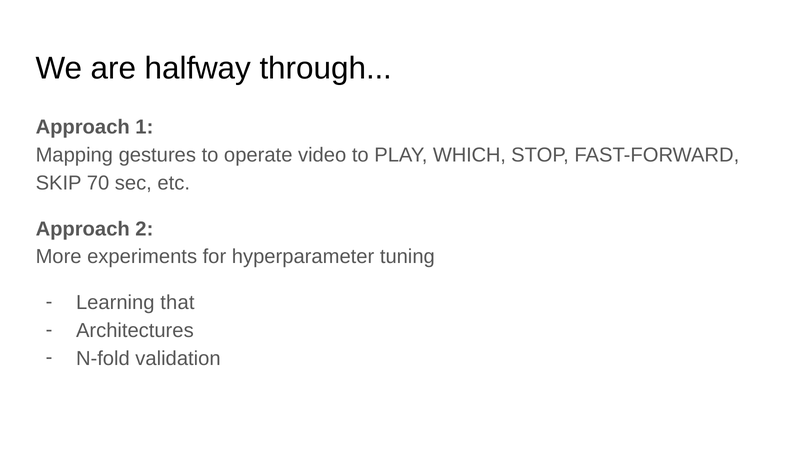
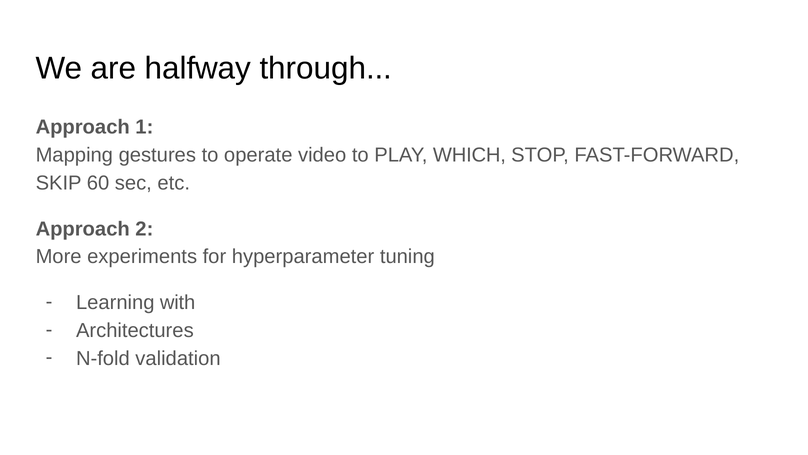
70: 70 -> 60 (98, 183)
that: that -> with (178, 302)
